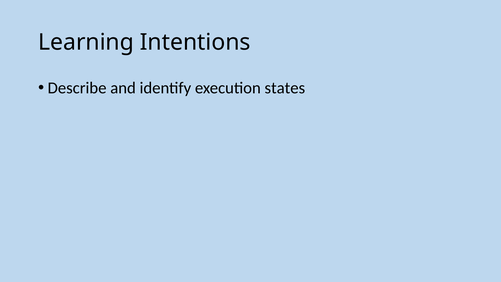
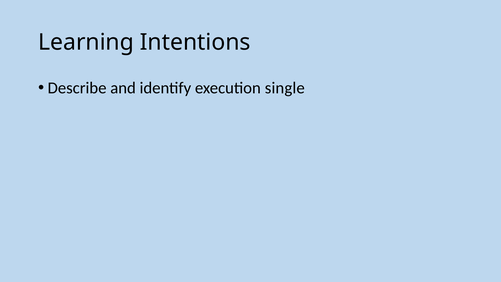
states: states -> single (285, 88)
